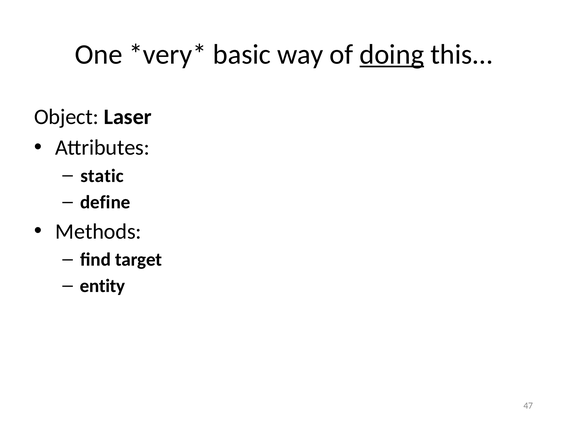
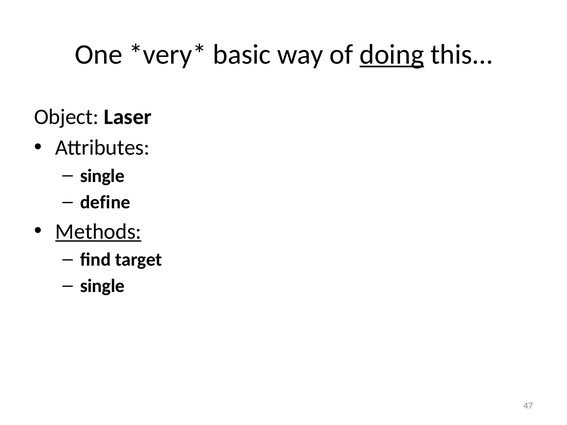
static: static -> single (102, 176)
Methods underline: none -> present (98, 232)
entity: entity -> single (102, 286)
